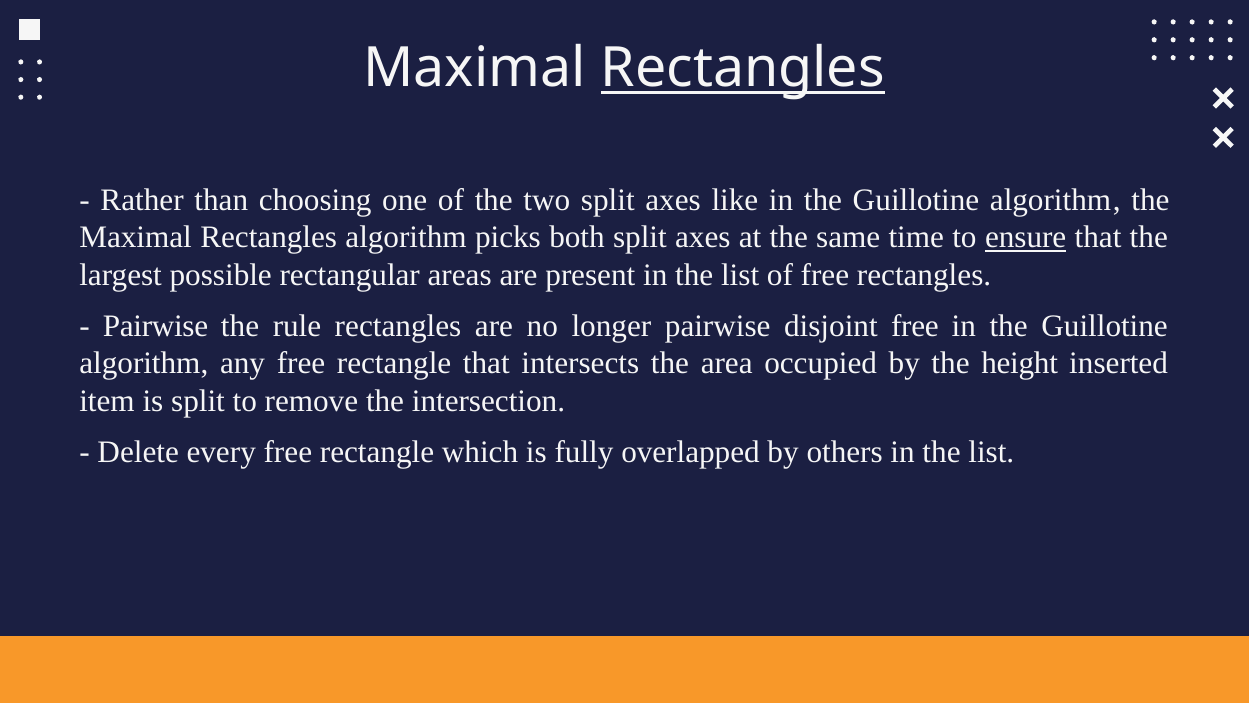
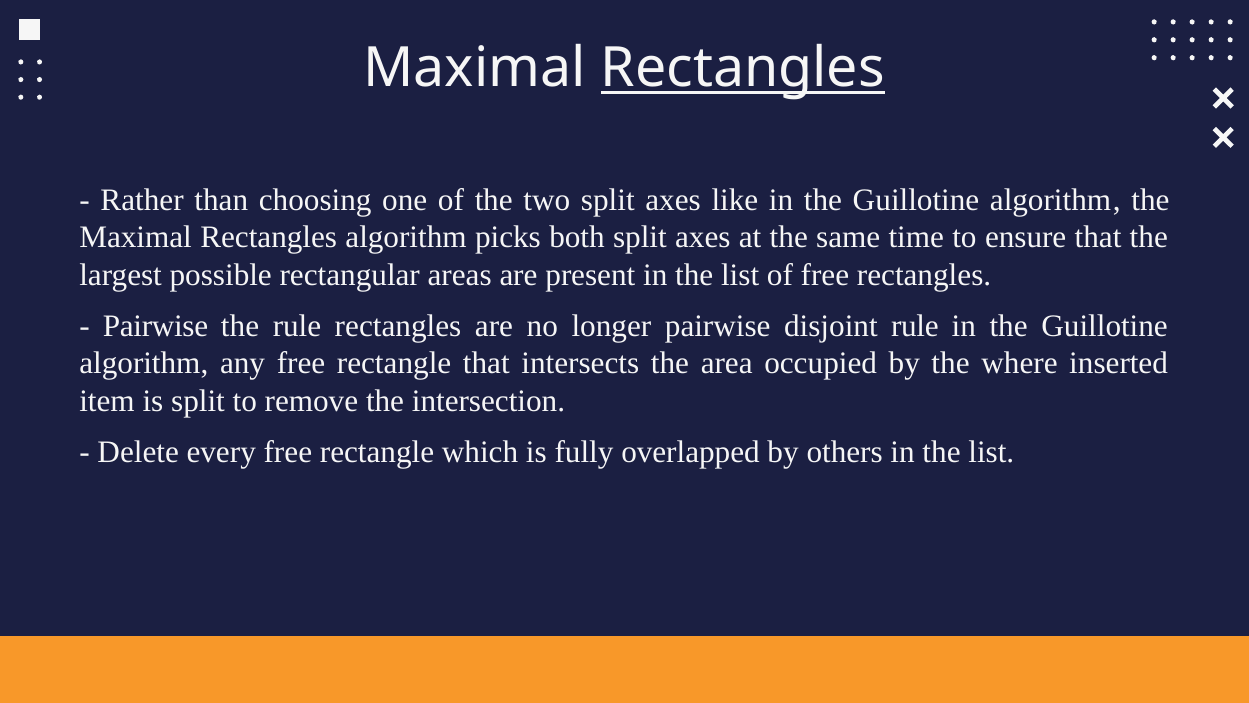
ensure underline: present -> none (1026, 237)
disjoint free: free -> rule (915, 326)
height: height -> where (1019, 363)
